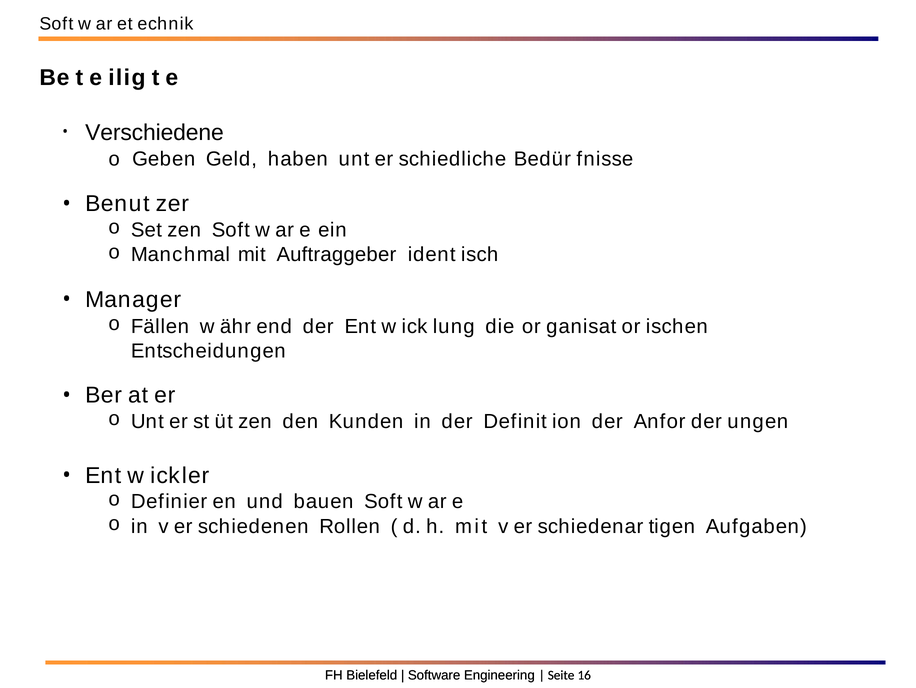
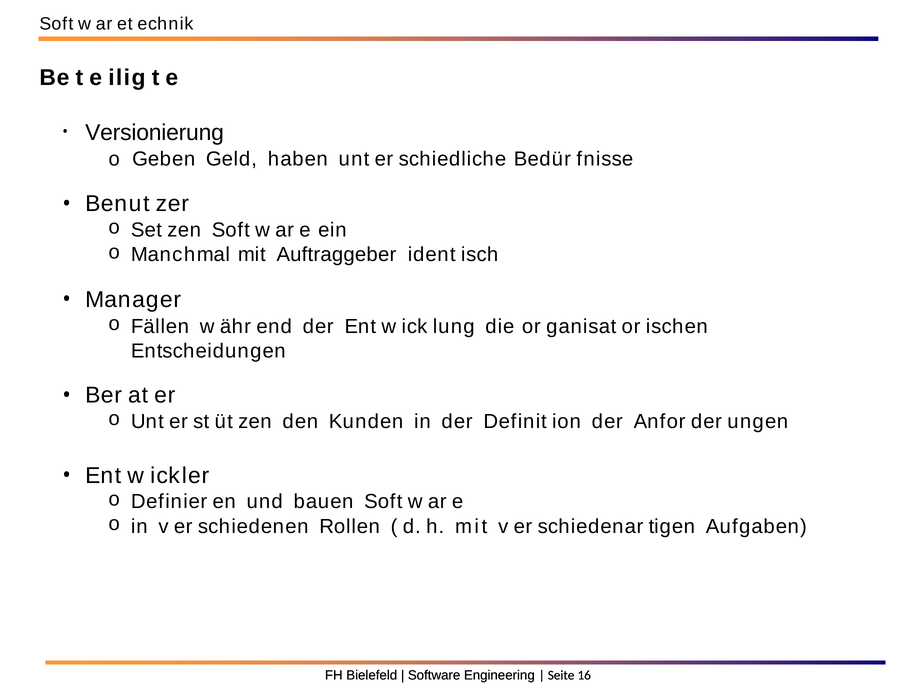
Verschiedene: Verschiedene -> Versionierung (155, 133)
